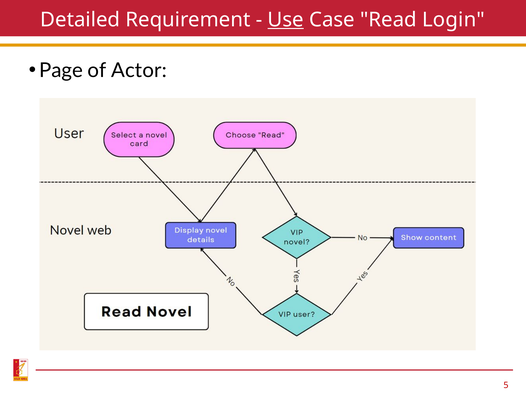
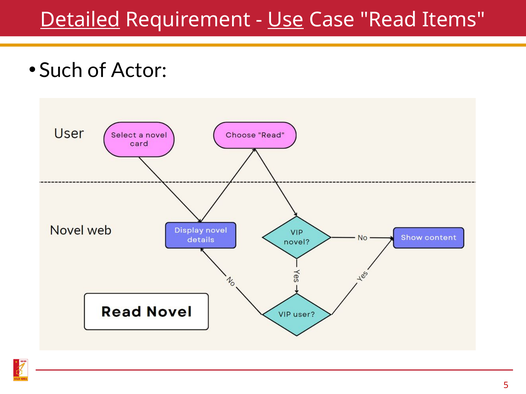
Detailed underline: none -> present (80, 20)
Login: Login -> Items (454, 20)
Page: Page -> Such (61, 71)
